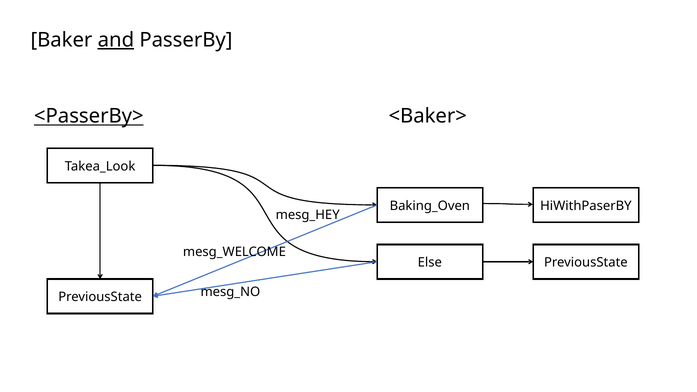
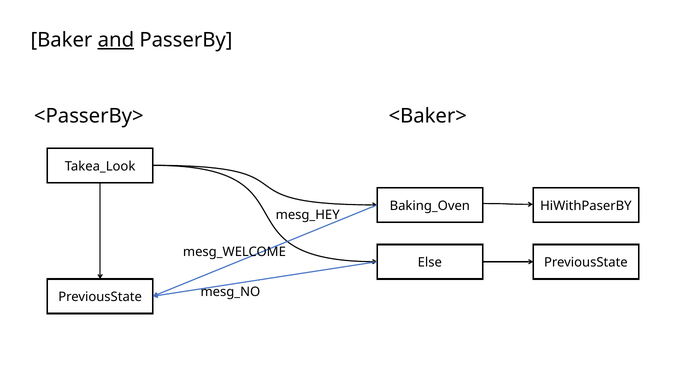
<PasserBy> underline: present -> none (89, 116)
